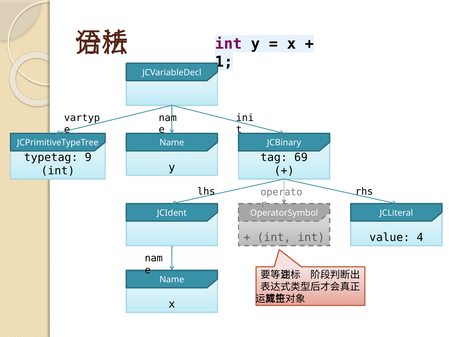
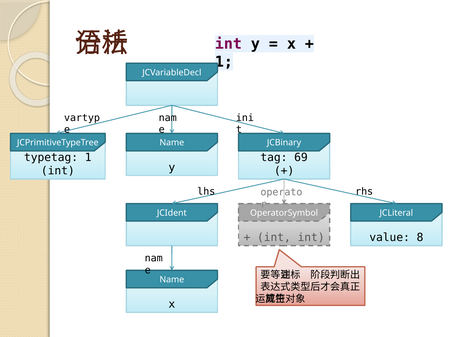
typetag 9: 9 -> 1 (88, 157)
4: 4 -> 8 (420, 237)
